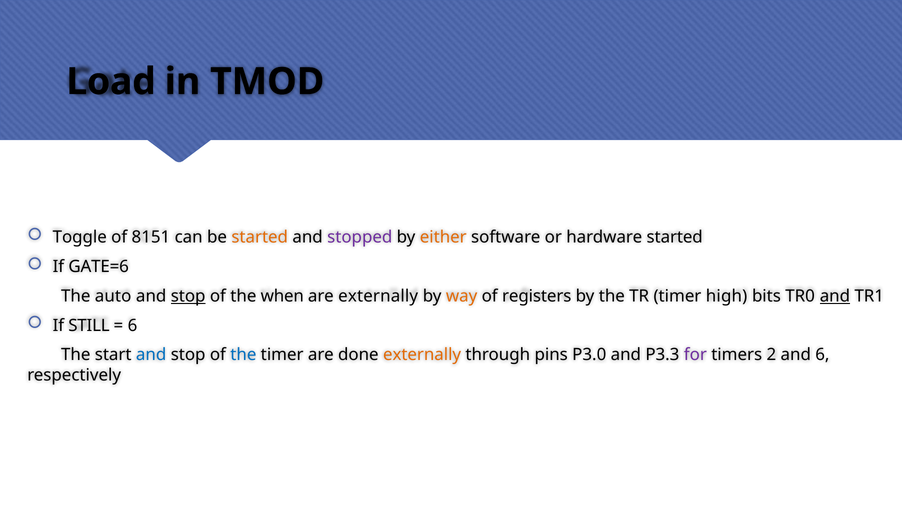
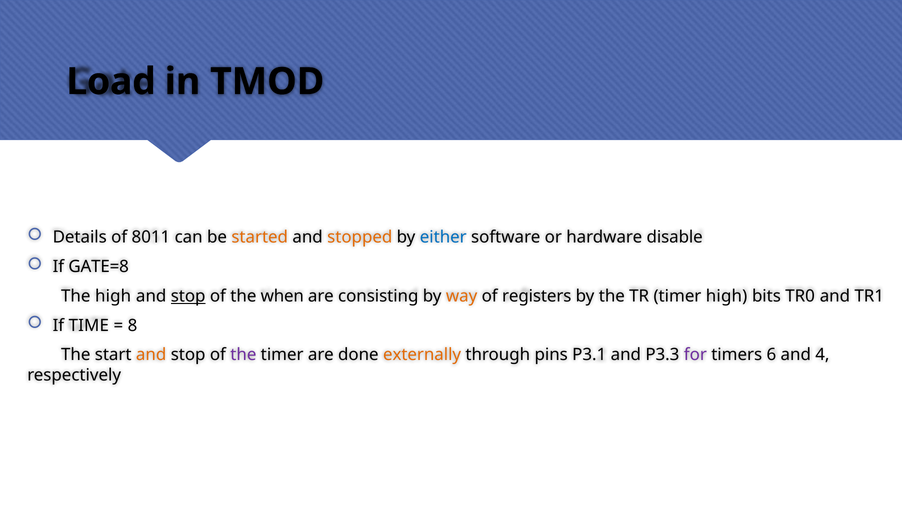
Toggle: Toggle -> Details (80, 237)
8151: 8151 -> 8011 (151, 237)
stopped colour: purple -> orange (360, 237)
either colour: orange -> blue (443, 237)
hardware started: started -> disable (675, 237)
GATE=6: GATE=6 -> GATE=8 (99, 266)
The auto: auto -> high (113, 296)
are externally: externally -> consisting (378, 296)
and underline: present -> none (835, 296)
STILL: STILL -> TIME (89, 325)
6: 6 -> 8 (133, 325)
and colour: blue -> orange (151, 354)
the colour: blue -> purple (243, 354)
P3.0: P3.0 -> P3.1 (589, 354)
2: 2 -> 6 (771, 354)
and 6: 6 -> 4 (822, 354)
